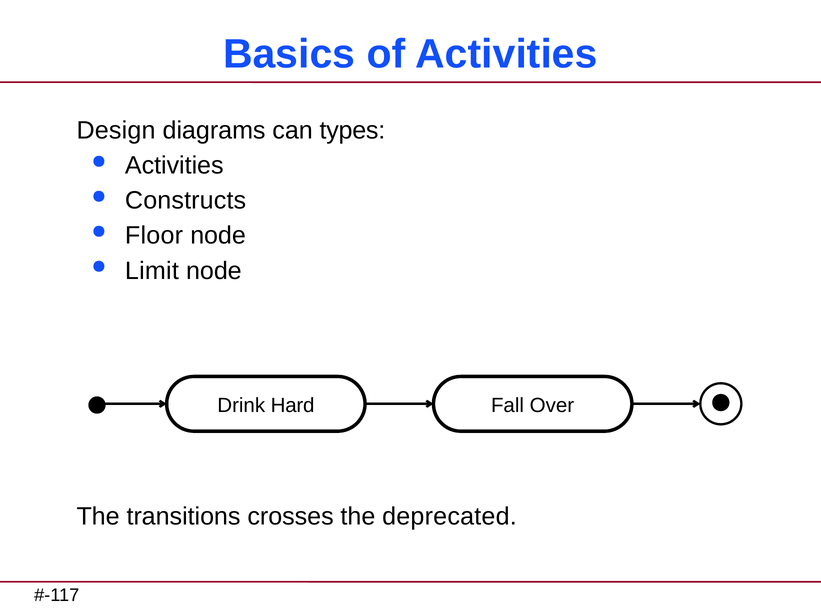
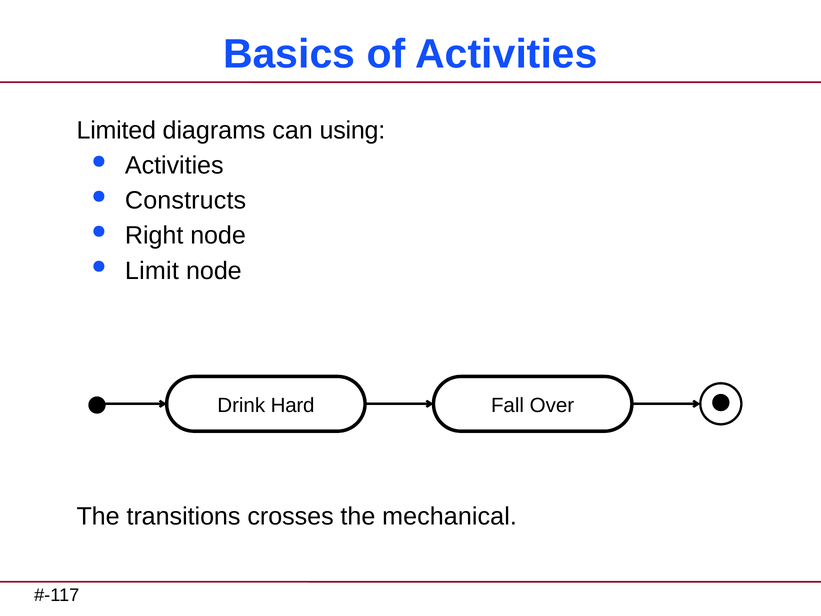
Design: Design -> Limited (116, 130)
types: types -> using (352, 130)
Floor: Floor -> Right (154, 236)
deprecated: deprecated -> mechanical (450, 516)
